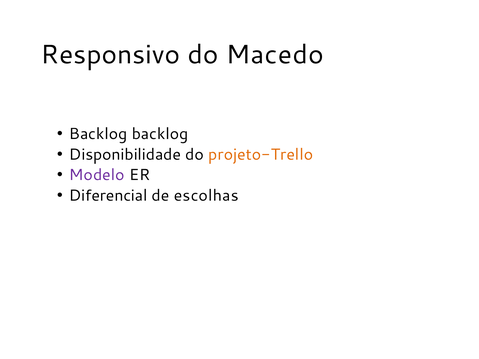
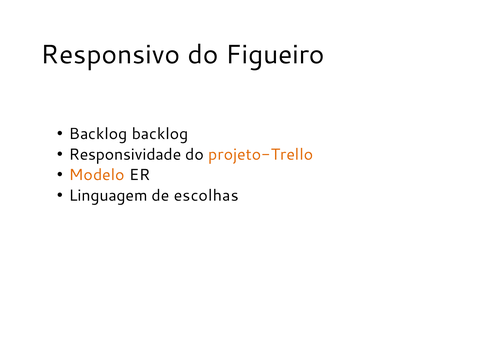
Macedo: Macedo -> Figueiro (275, 55)
Disponibilidade: Disponibilidade -> Responsividade (125, 155)
Modelo colour: purple -> orange (97, 175)
Diferencial: Diferencial -> Linguagem (108, 196)
